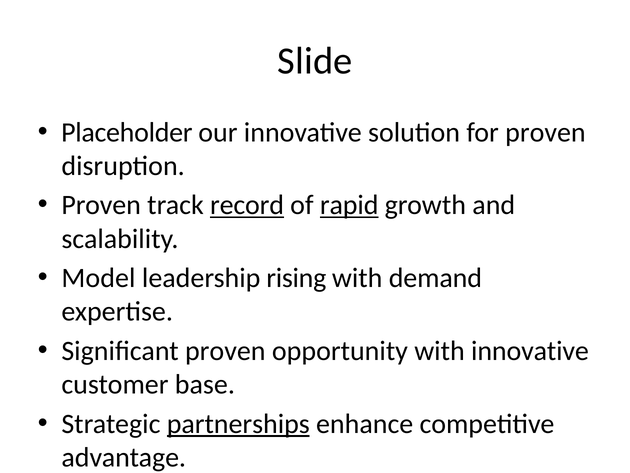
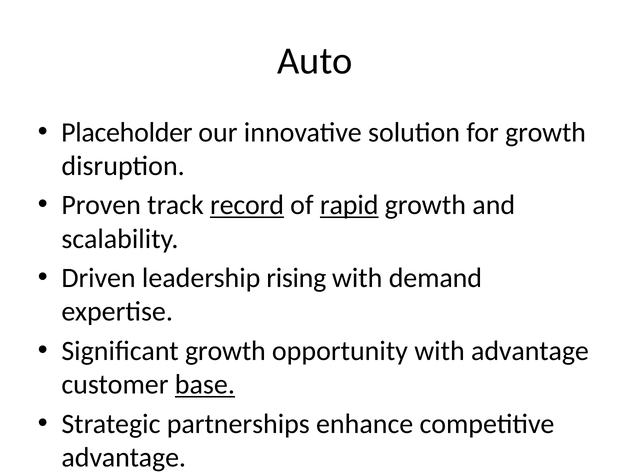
Slide: Slide -> Auto (315, 61)
for proven: proven -> growth (546, 132)
Model: Model -> Driven (99, 278)
Significant proven: proven -> growth (225, 351)
with innovative: innovative -> advantage (530, 351)
base underline: none -> present (205, 384)
partnerships underline: present -> none (238, 423)
